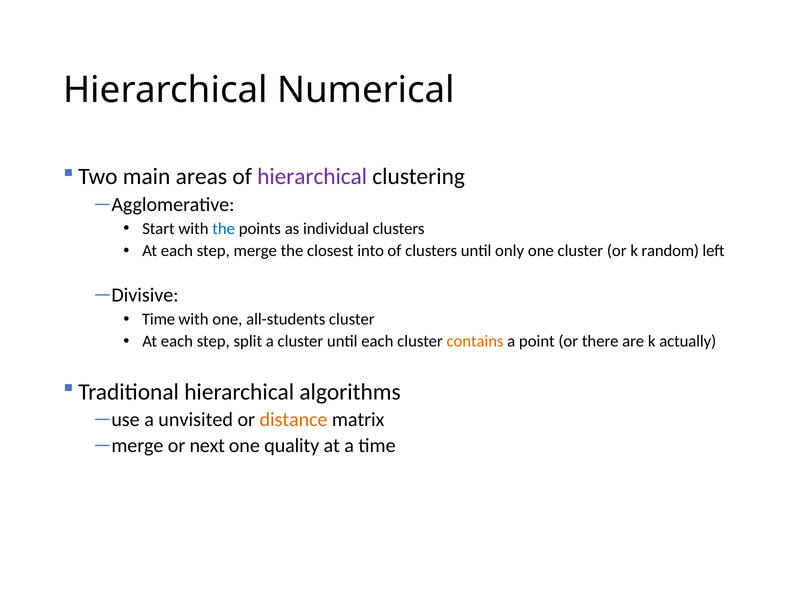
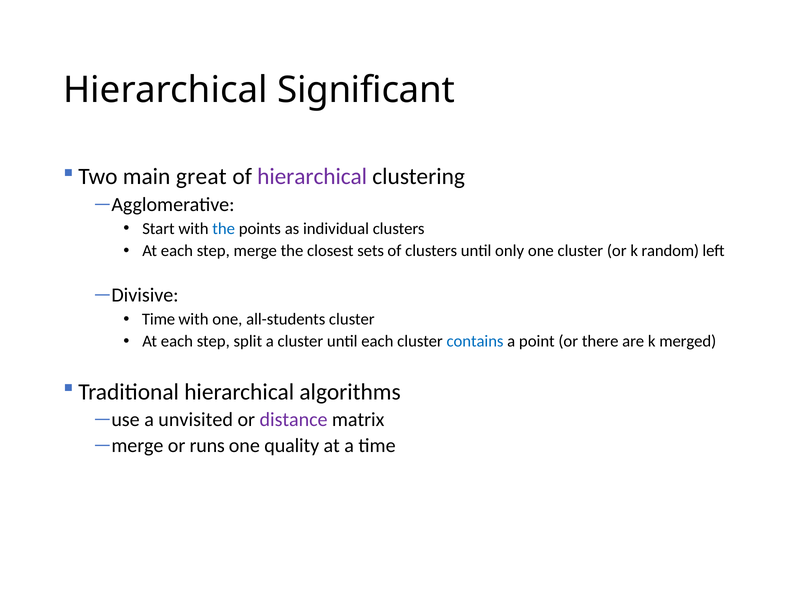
Numerical: Numerical -> Significant (366, 90)
areas: areas -> great (201, 177)
into: into -> sets (371, 251)
contains colour: orange -> blue (475, 342)
actually: actually -> merged (688, 342)
distance colour: orange -> purple (294, 420)
next: next -> runs (207, 446)
